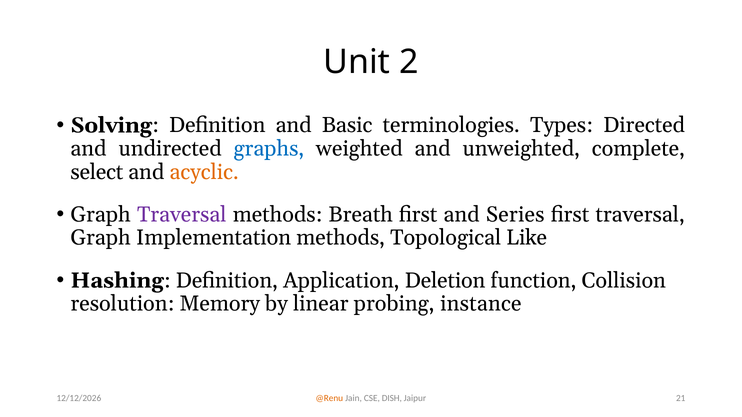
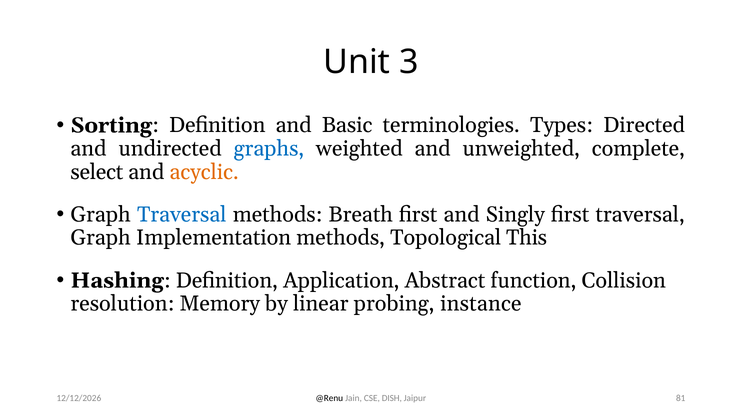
2: 2 -> 3 (409, 62)
Solving: Solving -> Sorting (111, 125)
Traversal colour: purple -> blue (182, 215)
Series: Series -> Singly (515, 215)
Like: Like -> This (527, 238)
Deletion: Deletion -> Abstract (445, 281)
@Renu colour: orange -> black (329, 398)
21: 21 -> 81 (681, 398)
